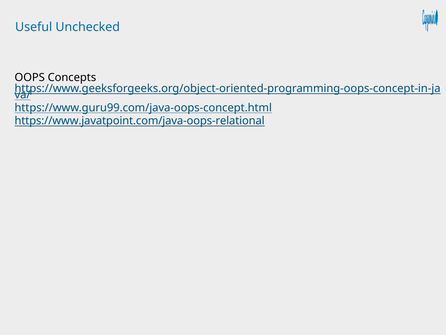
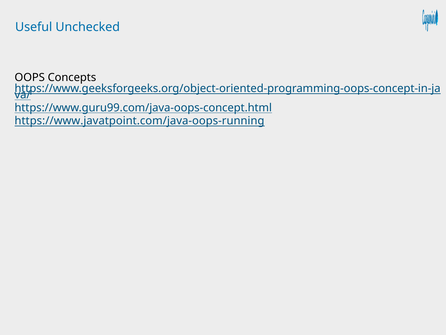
https://www.javatpoint.com/java-oops-relational: https://www.javatpoint.com/java-oops-relational -> https://www.javatpoint.com/java-oops-running (139, 121)
